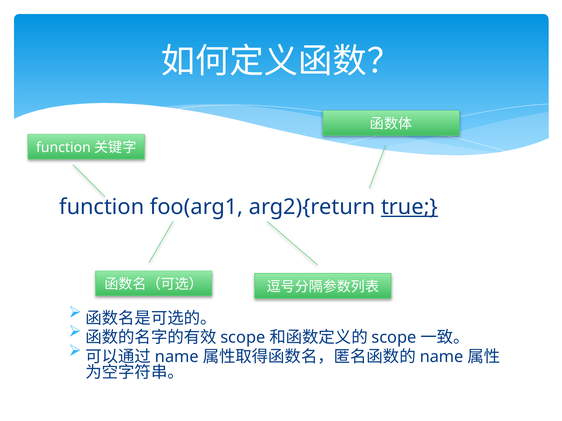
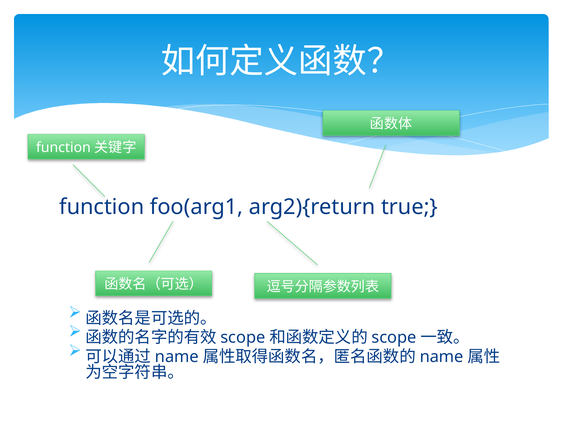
true underline: present -> none (409, 207)
